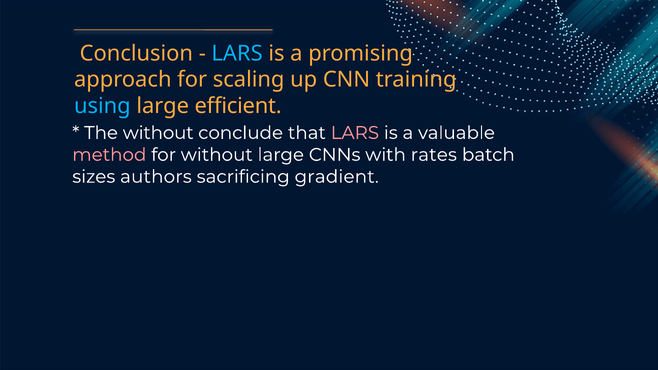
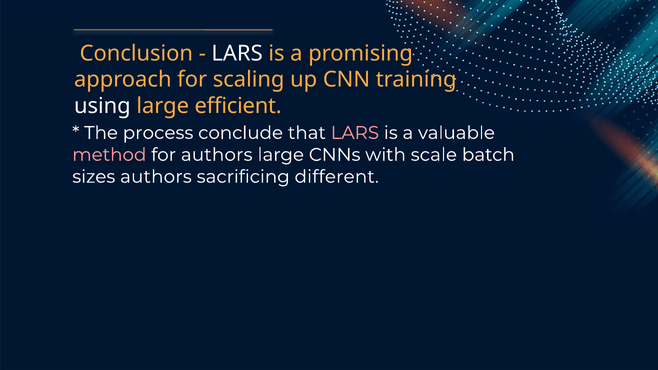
LARS colour: light blue -> white (237, 53)
using colour: light blue -> white (102, 106)
The without: without -> process (158, 133)
for without: without -> authors (217, 155)
rates: rates -> scale (434, 155)
gradient: gradient -> different (337, 177)
